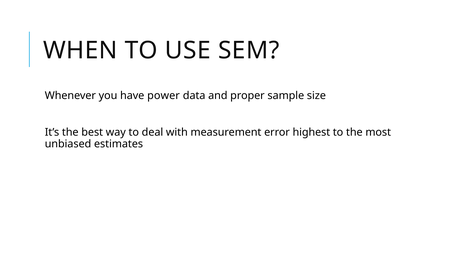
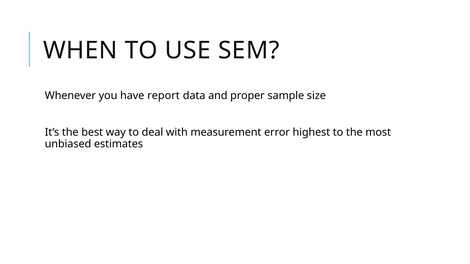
power: power -> report (164, 96)
